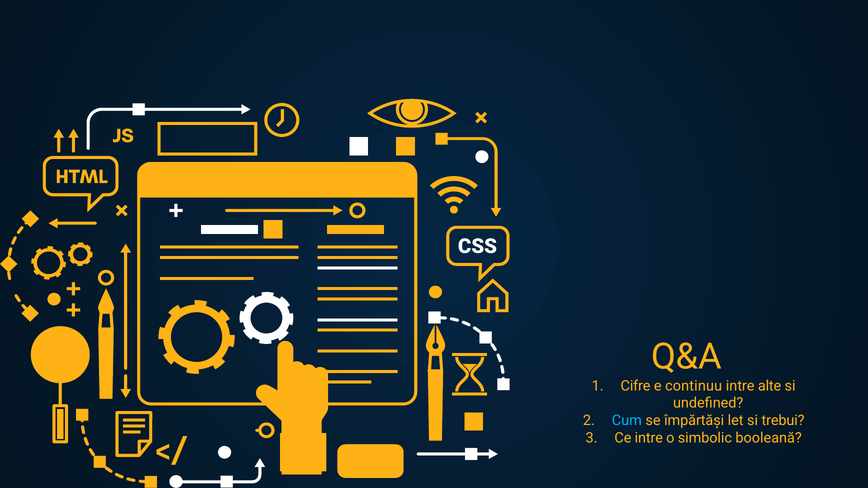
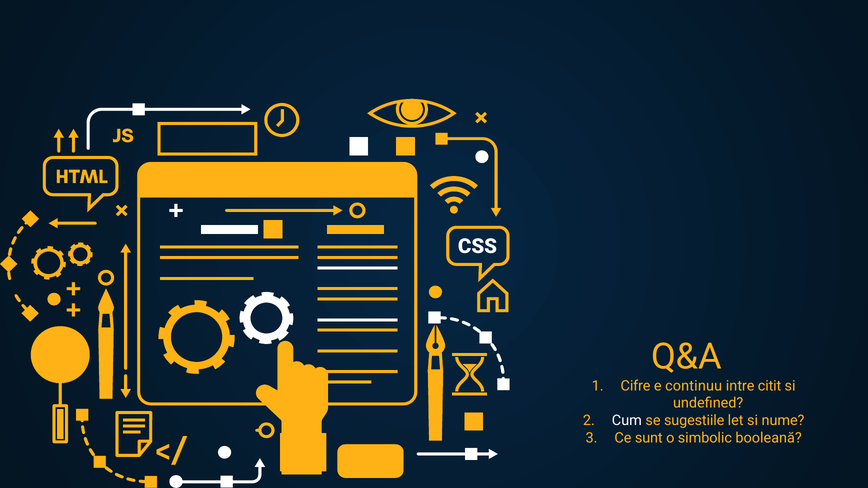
alte: alte -> citit (770, 386)
Cum colour: light blue -> white (627, 421)
împărtăși: împărtăși -> sugestiile (694, 421)
trebui: trebui -> nume (783, 421)
Ce intre: intre -> sunt (649, 438)
